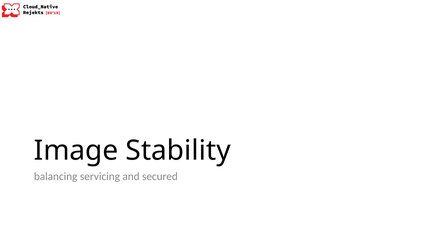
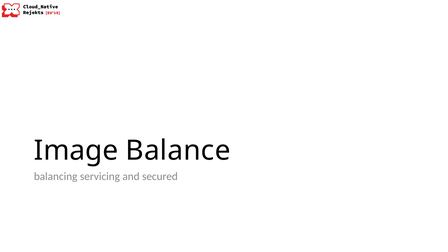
Stability: Stability -> Balance (178, 151)
